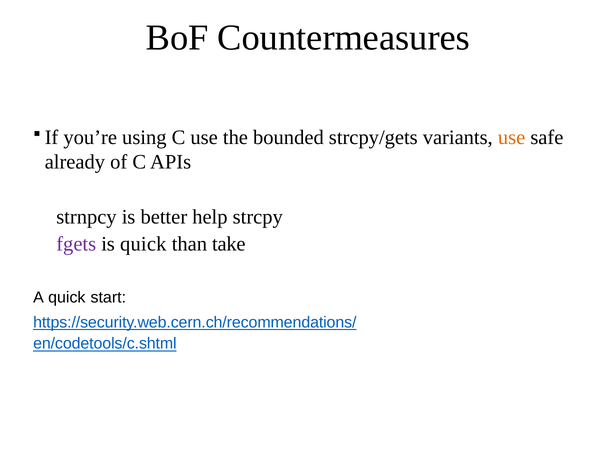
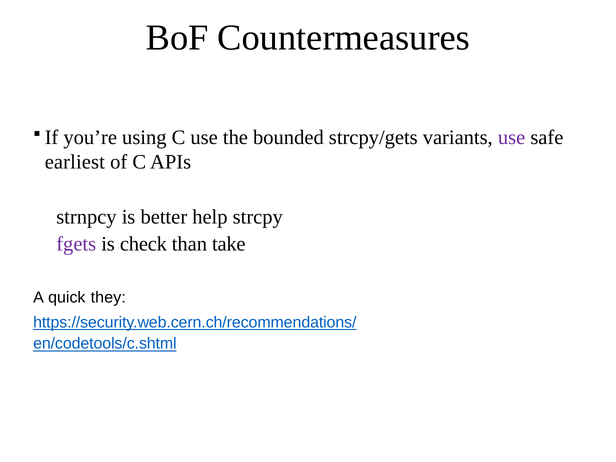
use colour: orange -> purple (512, 137)
already: already -> earliest (75, 162)
is quick: quick -> check (143, 244)
start: start -> they (108, 298)
